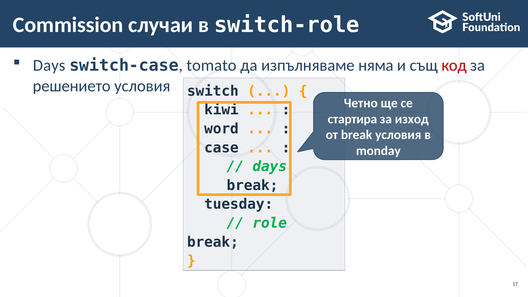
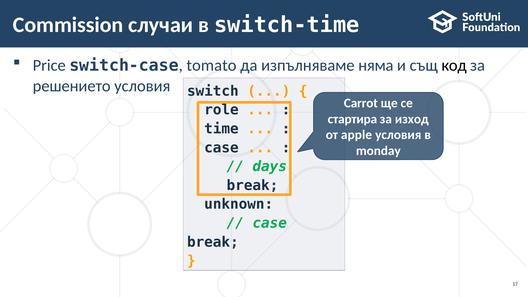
switch-role: switch-role -> switch-time (287, 25)
Days: Days -> Price (49, 65)
код colour: red -> black (454, 65)
Четно: Четно -> Carrot (361, 103)
kiwi: kiwi -> role (221, 110)
word: word -> time (221, 129)
от break: break -> apple (357, 135)
tuesday: tuesday -> unknown (239, 204)
role: role -> case (270, 223)
